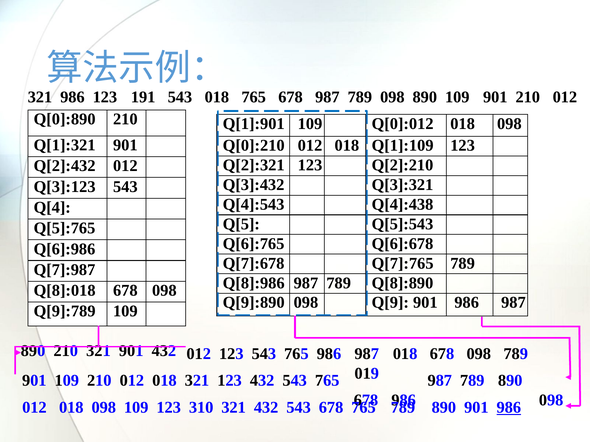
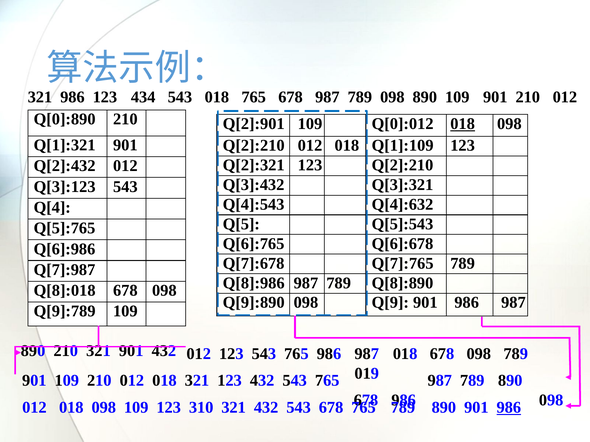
191: 191 -> 434 (143, 97)
Q[1]:901: Q[1]:901 -> Q[2]:901 (254, 124)
018 underline: none -> present (463, 124)
Q[0]:210: Q[0]:210 -> Q[2]:210 (254, 146)
Q[4]:438: Q[4]:438 -> Q[4]:632 (402, 205)
